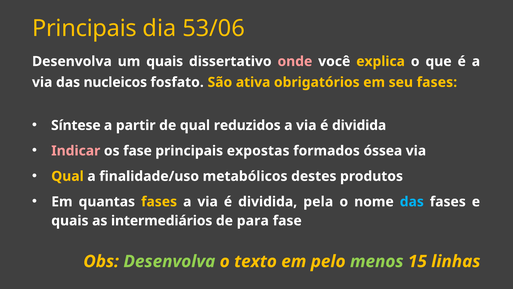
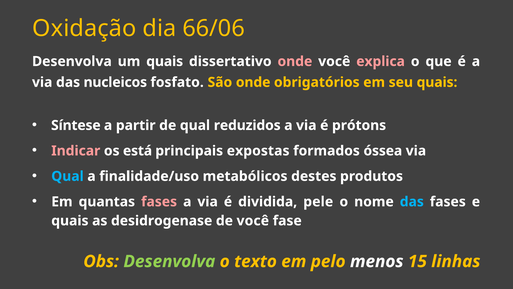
Principais: Principais -> Oxidação (84, 28)
53/06: 53/06 -> 66/06 (214, 28)
explica colour: yellow -> pink (381, 61)
São ativa: ativa -> onde (253, 82)
seu fases: fases -> quais (437, 82)
dividida: dividida -> prótons (359, 125)
os fase: fase -> está (138, 151)
Qual colour: yellow -> light blue (67, 176)
fases colour: yellow -> pink (159, 201)
pela: pela -> pele (318, 201)
intermediários: intermediários -> desidrogenase (162, 220)
de para: para -> você (253, 220)
menos colour: light green -> white (377, 261)
